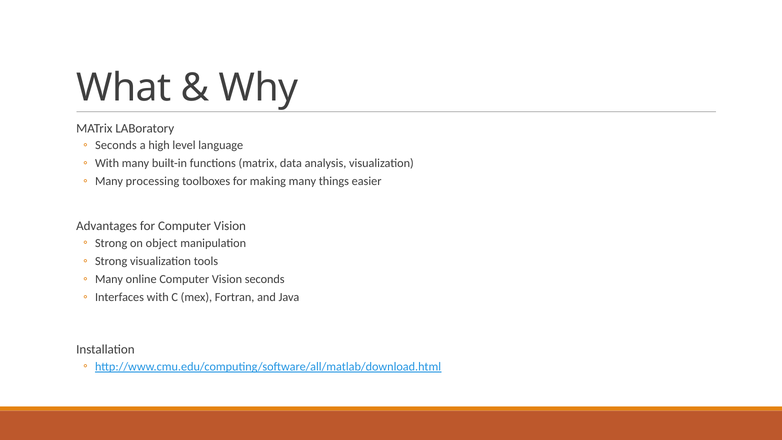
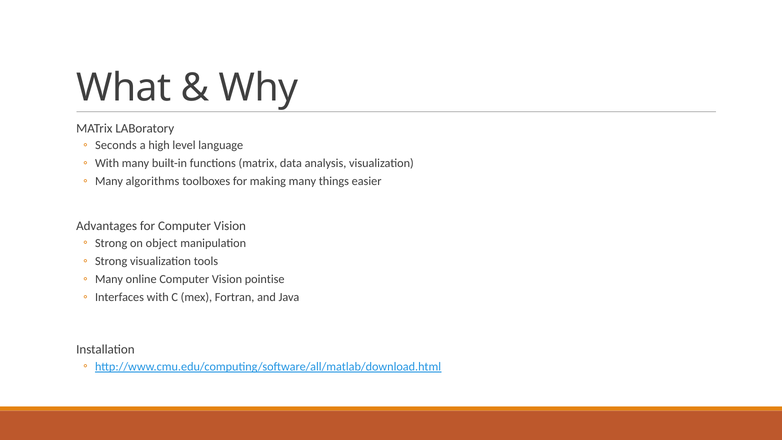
processing: processing -> algorithms (153, 181)
Vision seconds: seconds -> pointise (265, 279)
